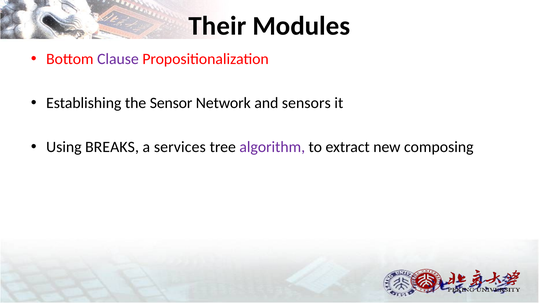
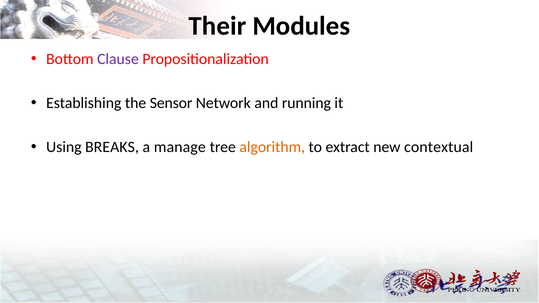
sensors: sensors -> running (306, 103)
services: services -> manage (180, 147)
algorithm colour: purple -> orange (272, 147)
composing: composing -> contextual (439, 147)
